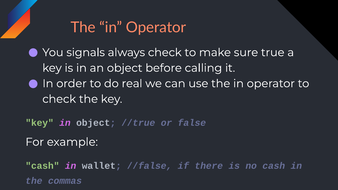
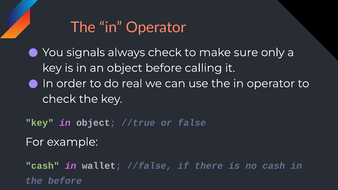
true: true -> only (273, 53)
the commas: commas -> before (65, 181)
